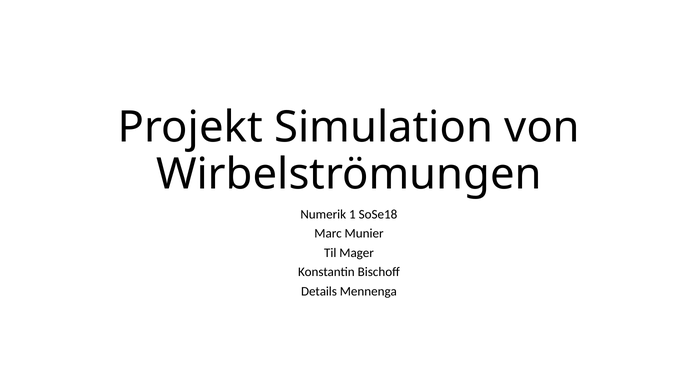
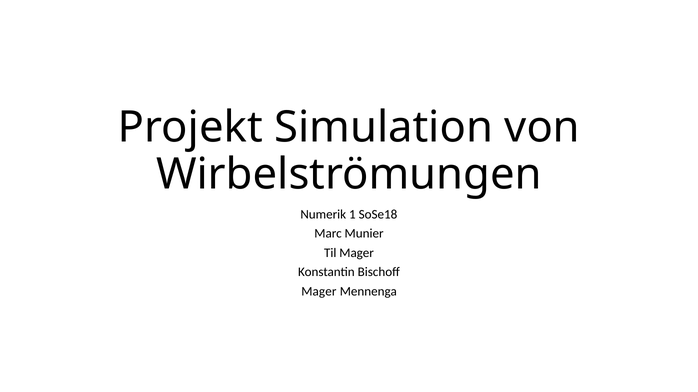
Details: Details -> Mager (319, 292)
